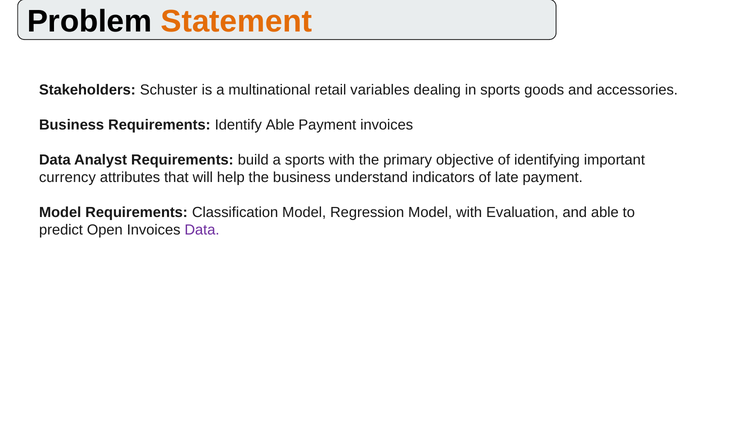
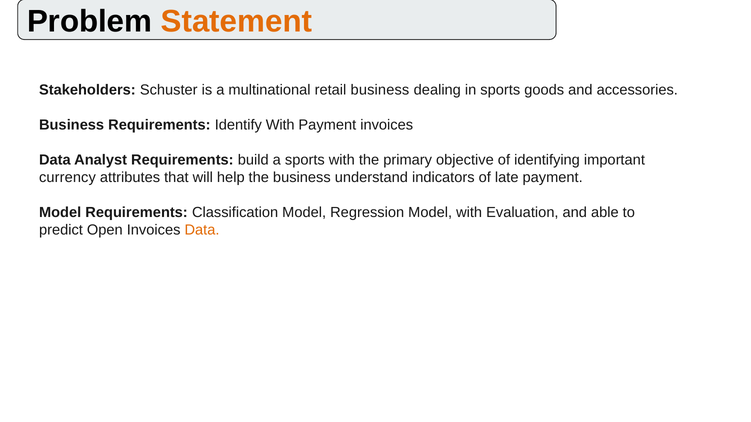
retail variables: variables -> business (380, 90)
Identify Able: Able -> With (280, 125)
Data colour: purple -> orange (202, 230)
